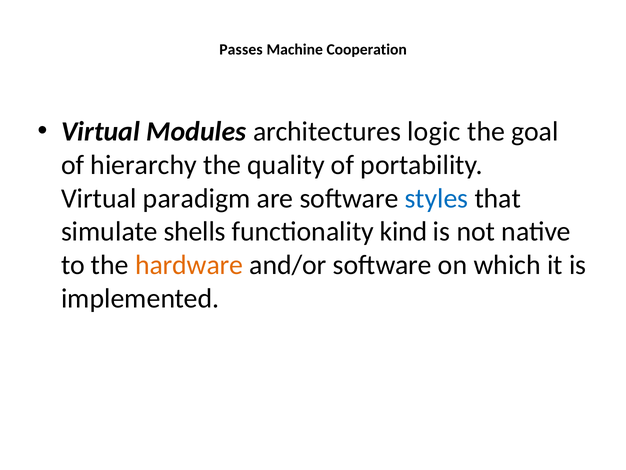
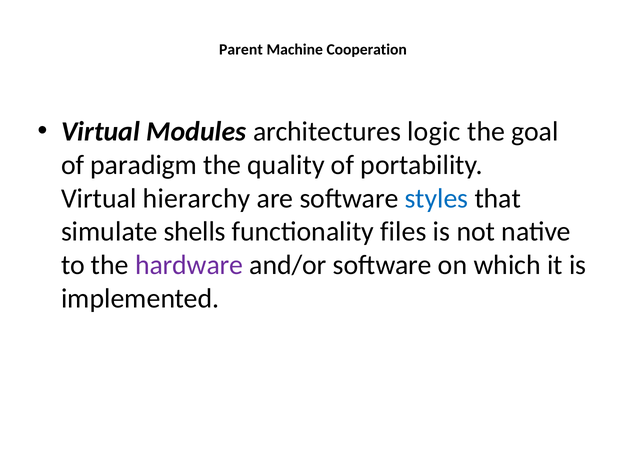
Passes: Passes -> Parent (241, 50)
hierarchy: hierarchy -> paradigm (144, 165)
paradigm: paradigm -> hierarchy (197, 198)
kind: kind -> files (403, 232)
hardware colour: orange -> purple (189, 265)
